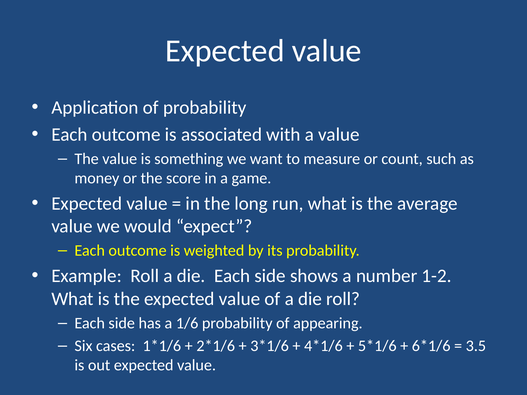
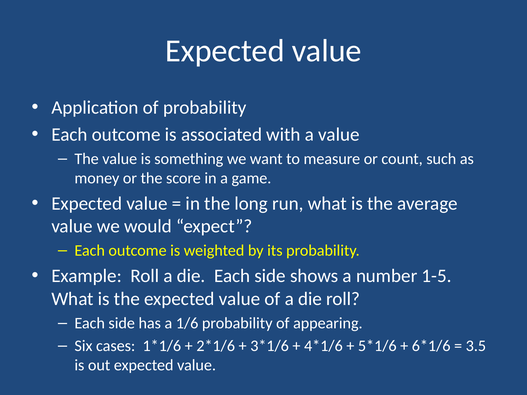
1-2: 1-2 -> 1-5 (437, 276)
